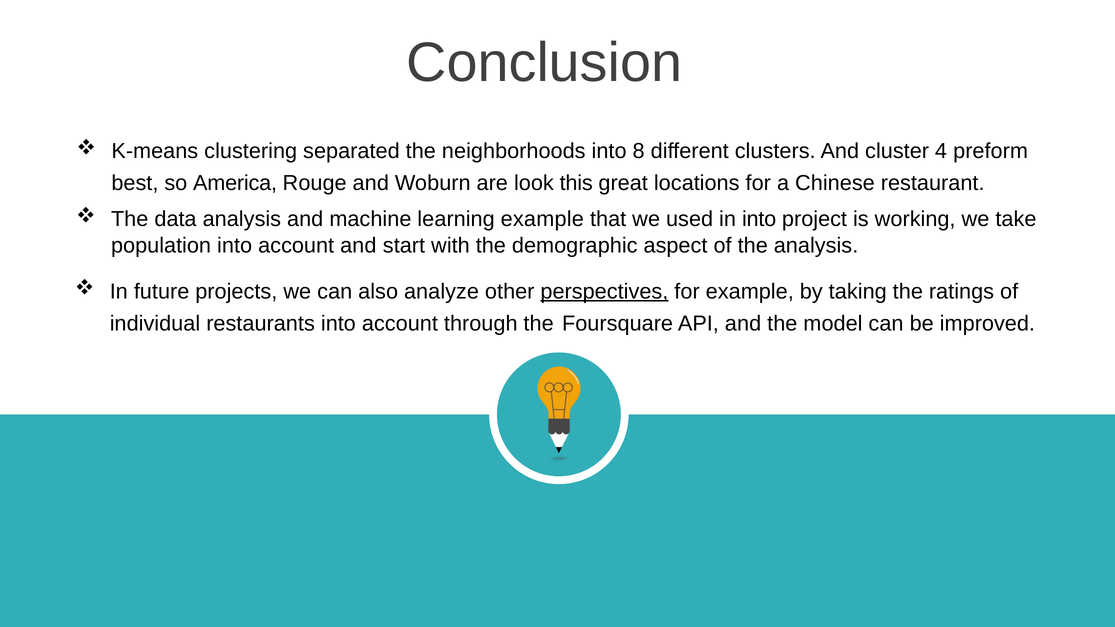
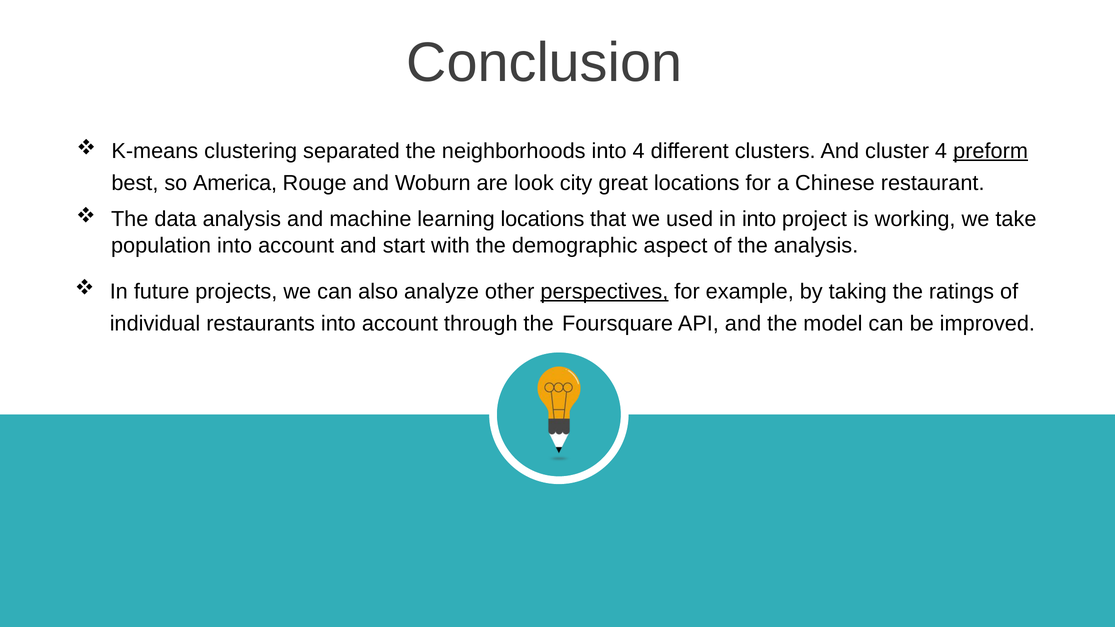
into 8: 8 -> 4 (639, 151)
preform underline: none -> present (991, 151)
this: this -> city (576, 183)
learning example: example -> locations (542, 219)
